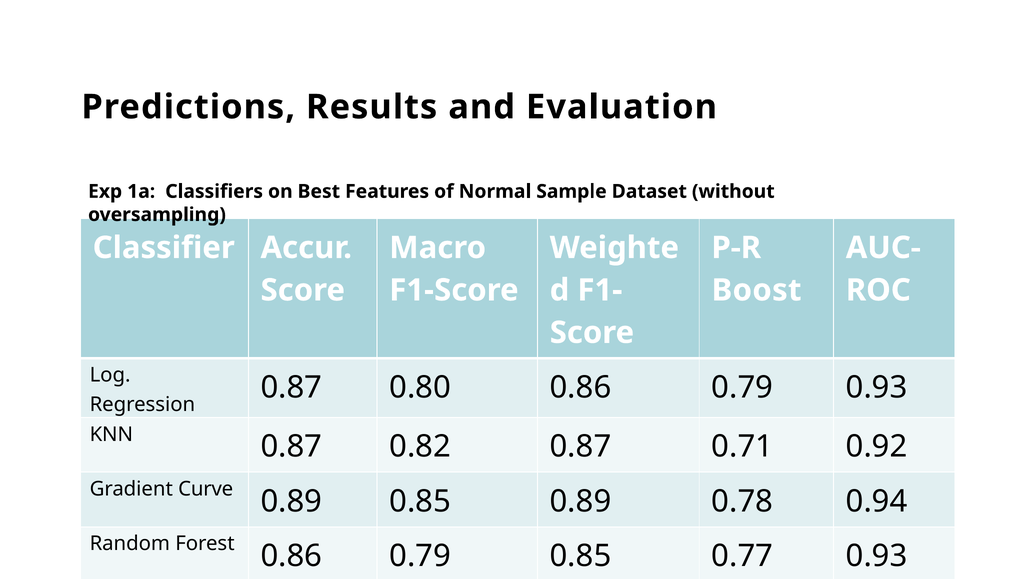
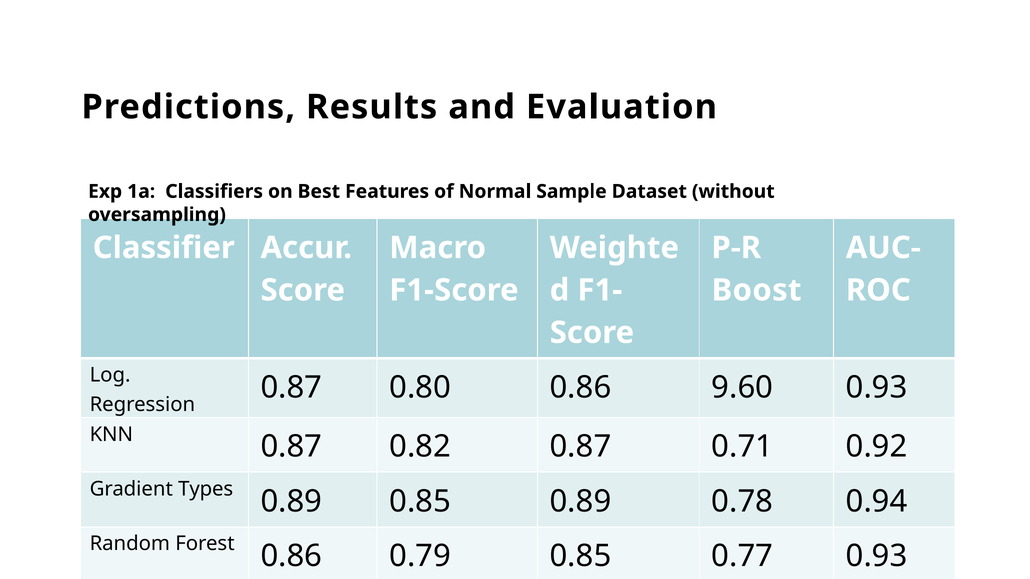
0.80 0.86 0.79: 0.79 -> 9.60 (742, 388)
Curve: Curve -> Types (206, 489)
